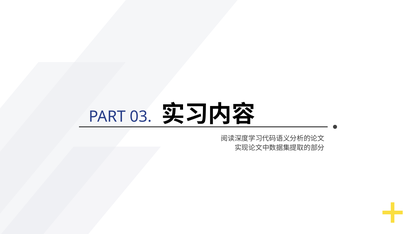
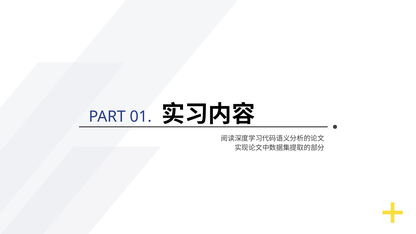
03: 03 -> 01 (141, 117)
